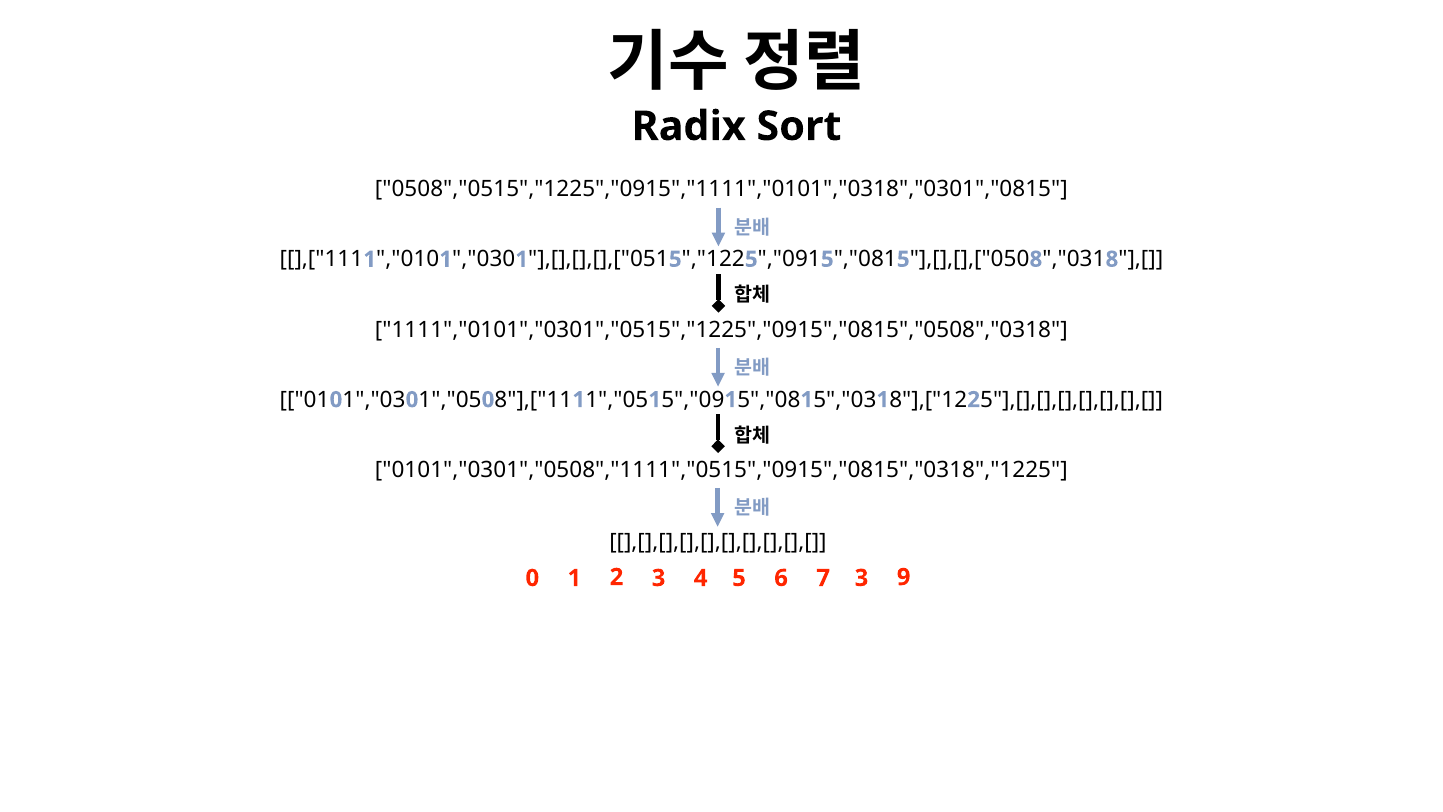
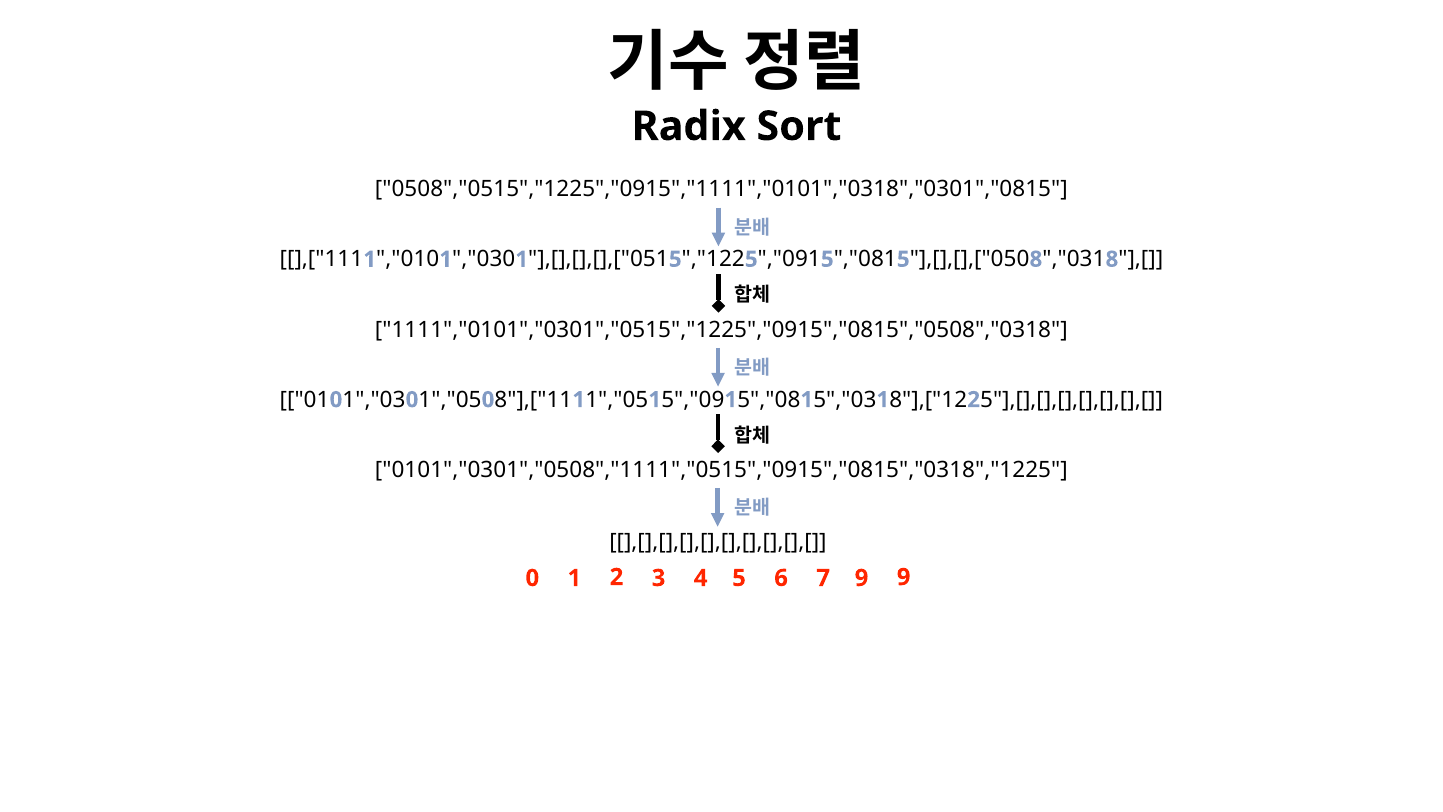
7 3: 3 -> 9 (862, 578)
